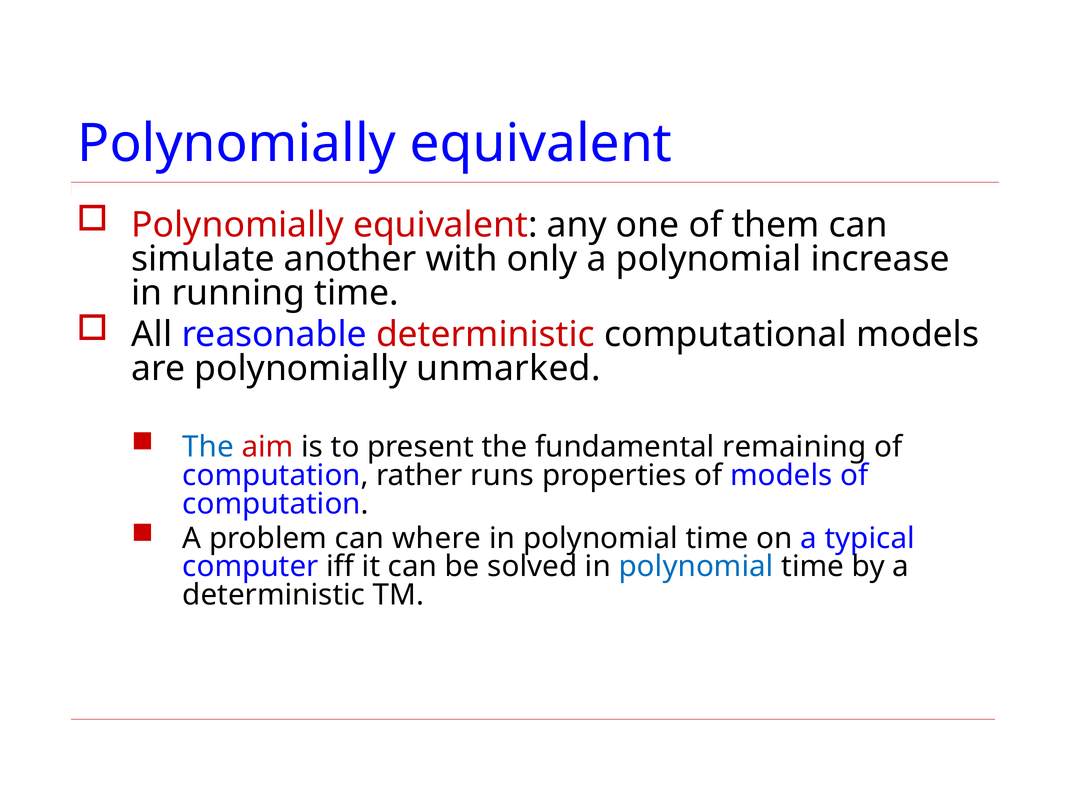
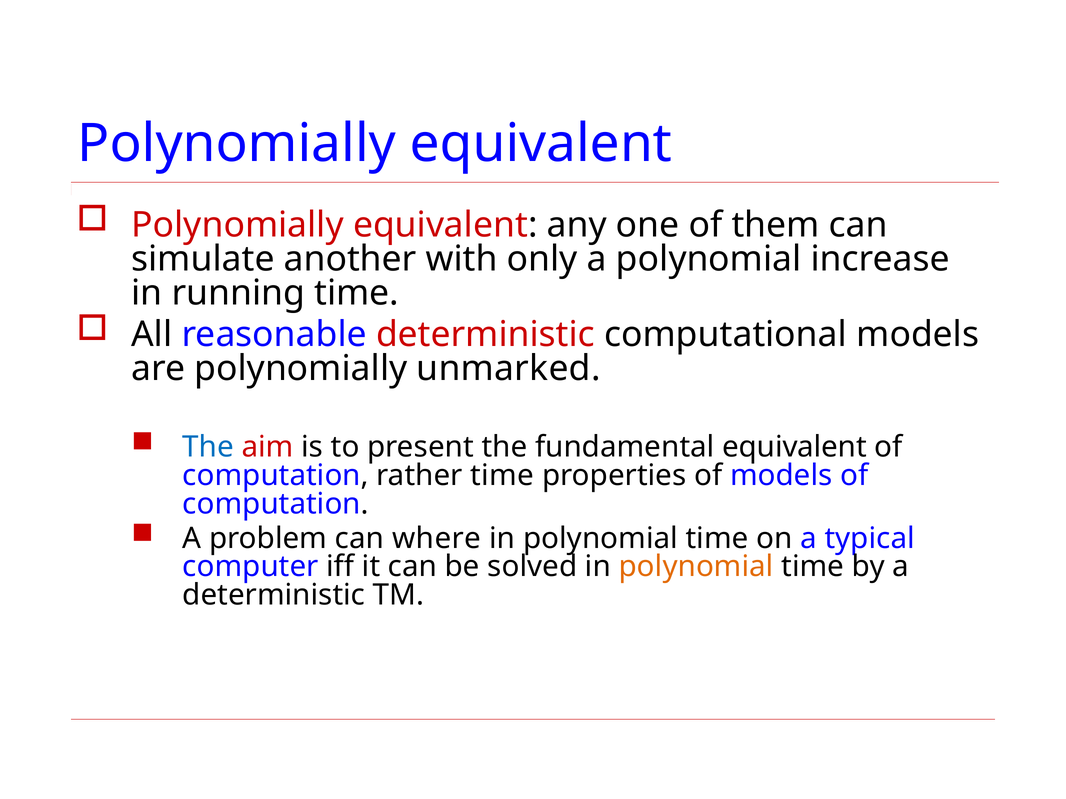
fundamental remaining: remaining -> equivalent (795, 447)
rather runs: runs -> time (502, 476)
polynomial colour: blue -> orange (696, 567)
